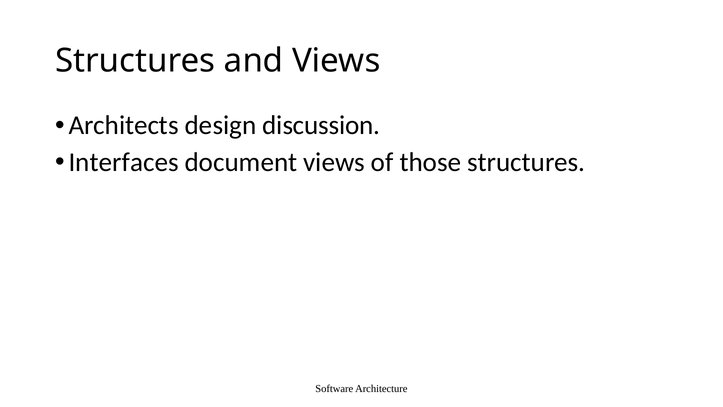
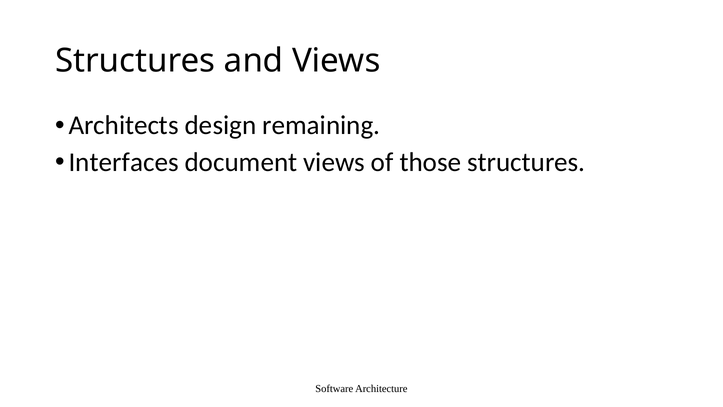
discussion: discussion -> remaining (321, 125)
